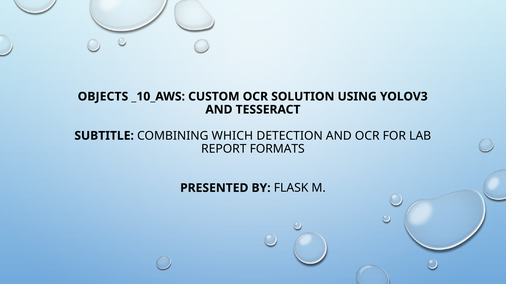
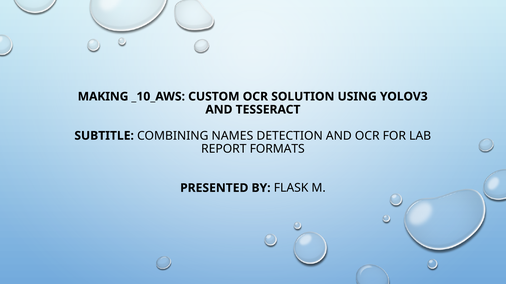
OBJECTS: OBJECTS -> MAKING (103, 97)
WHICH: WHICH -> NAMES (232, 136)
